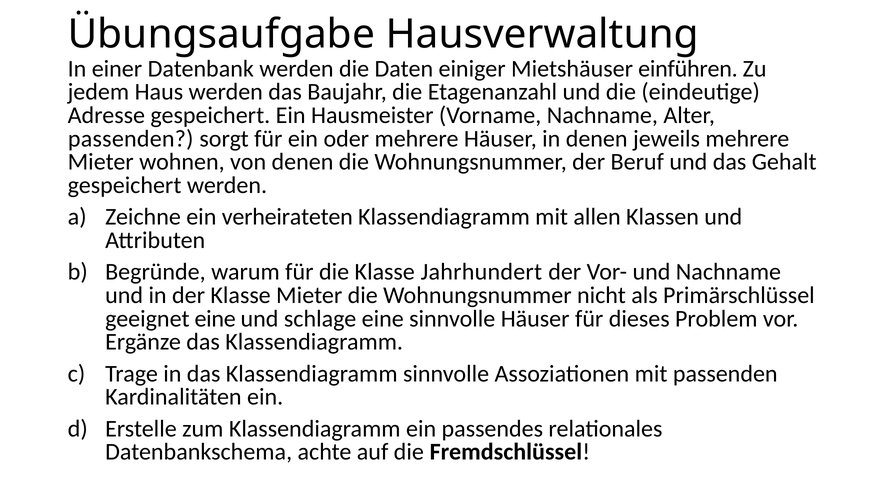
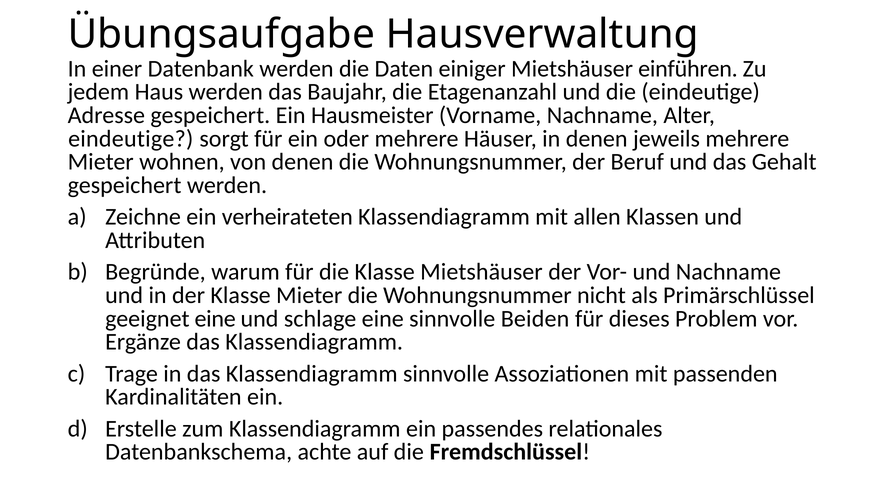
passenden: passenden -> eindeutige (131, 139)
Klasse Jahrhundert: Jahrhundert -> Mietshäuser (481, 272)
sinnvolle Häuser: Häuser -> Beiden (535, 319)
